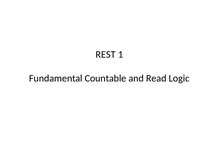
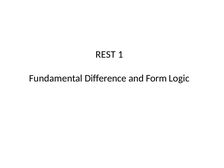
Countable: Countable -> Difference (106, 78)
Read: Read -> Form (156, 78)
